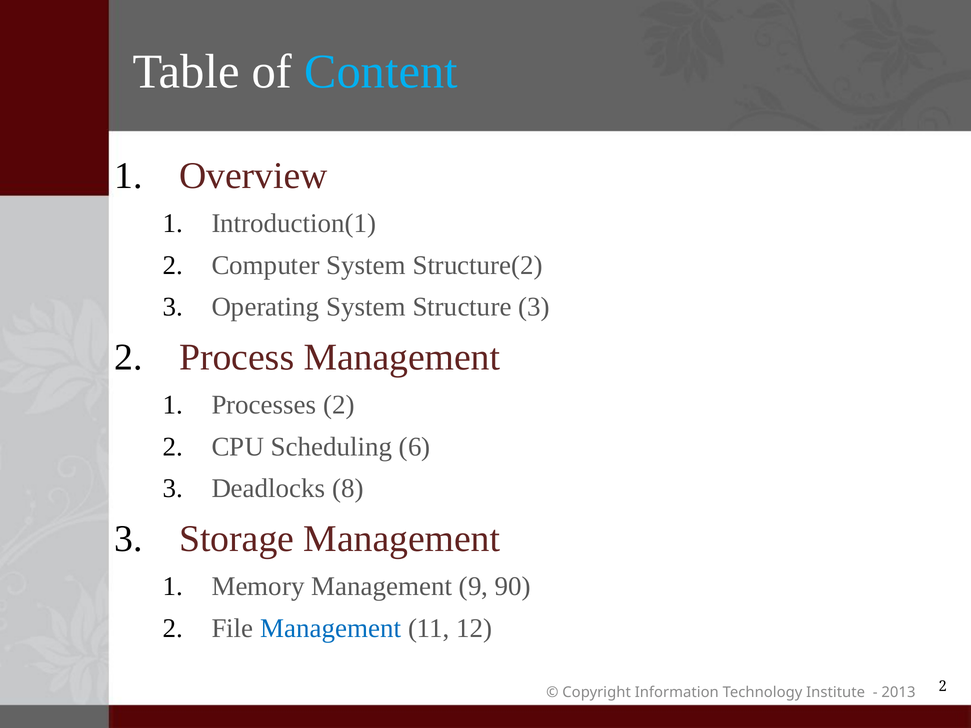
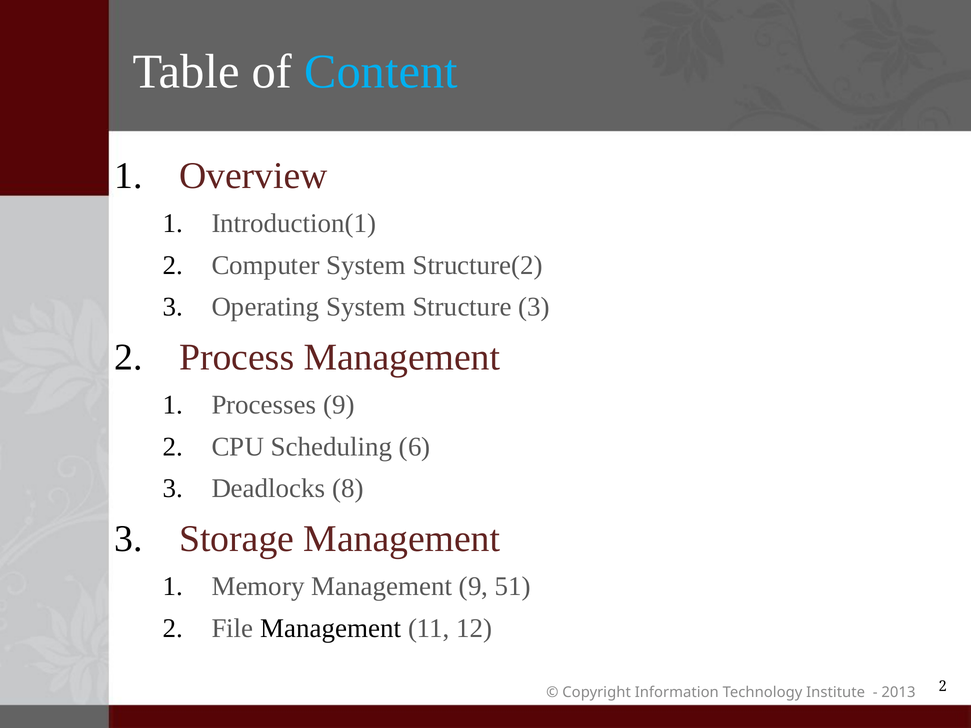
Processes 2: 2 -> 9 (339, 405)
90: 90 -> 51 (513, 587)
Management colour: blue -> black (331, 628)
